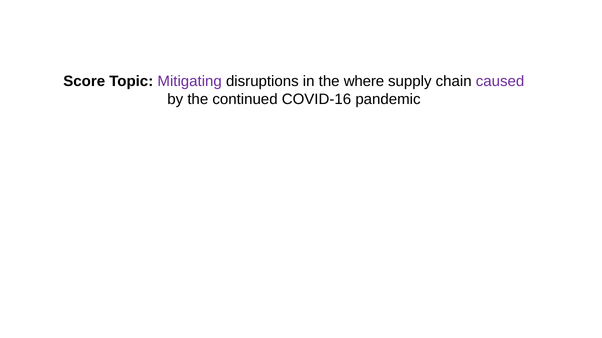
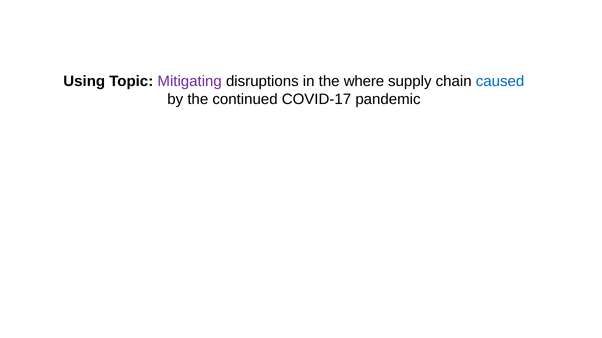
Score: Score -> Using (84, 81)
caused colour: purple -> blue (500, 81)
COVID-16: COVID-16 -> COVID-17 (316, 100)
